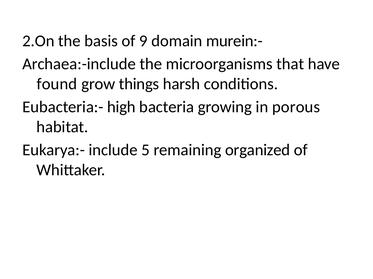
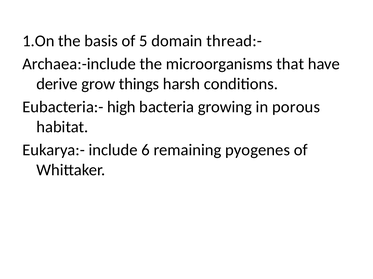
2.On: 2.On -> 1.On (38, 41)
9: 9 -> 5 (143, 41)
murein:-: murein:- -> thread:- (234, 41)
found: found -> derive (57, 84)
5: 5 -> 6 (146, 150)
organized: organized -> pyogenes (258, 150)
